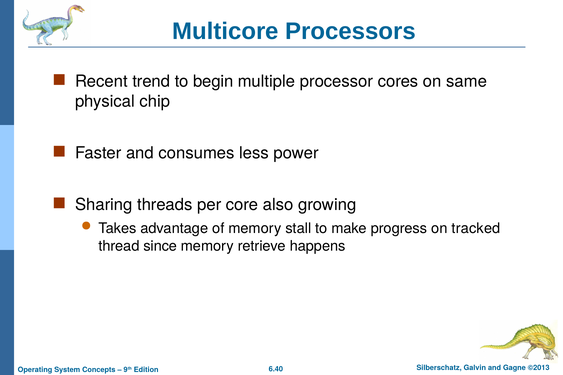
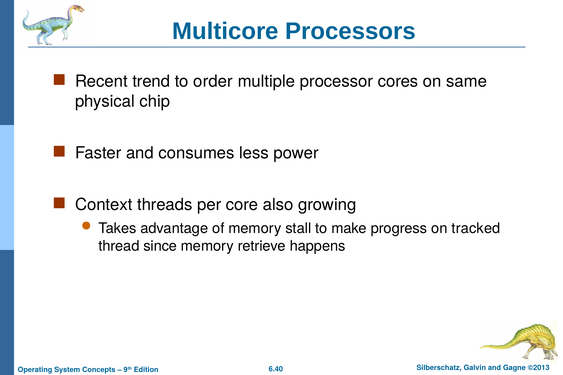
begin: begin -> order (213, 81)
Sharing: Sharing -> Context (104, 205)
